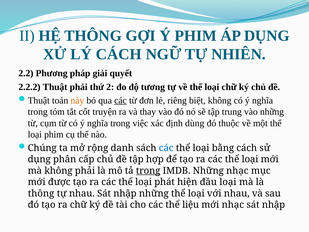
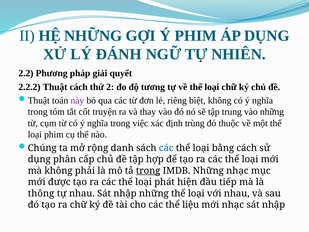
HỆ THÔNG: THÔNG -> NHỮNG (93, 36)
LÝ CÁCH: CÁCH -> ĐÁNH (119, 54)
Thuật phải: phải -> cách (79, 87)
này colour: orange -> purple (77, 100)
các underline: present -> none (121, 100)
dùng: dùng -> trùng (195, 123)
đầu loại: loại -> tiếp (228, 182)
